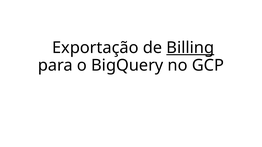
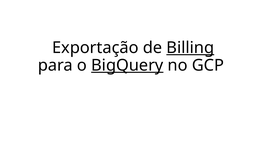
BigQuery underline: none -> present (127, 65)
